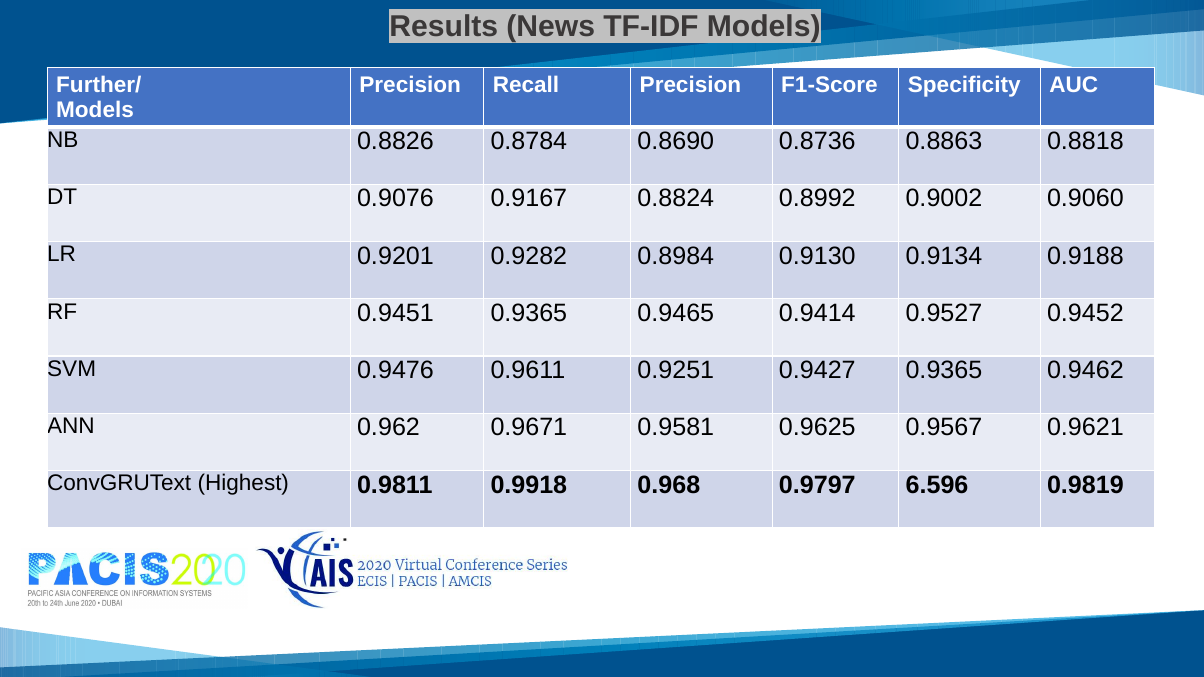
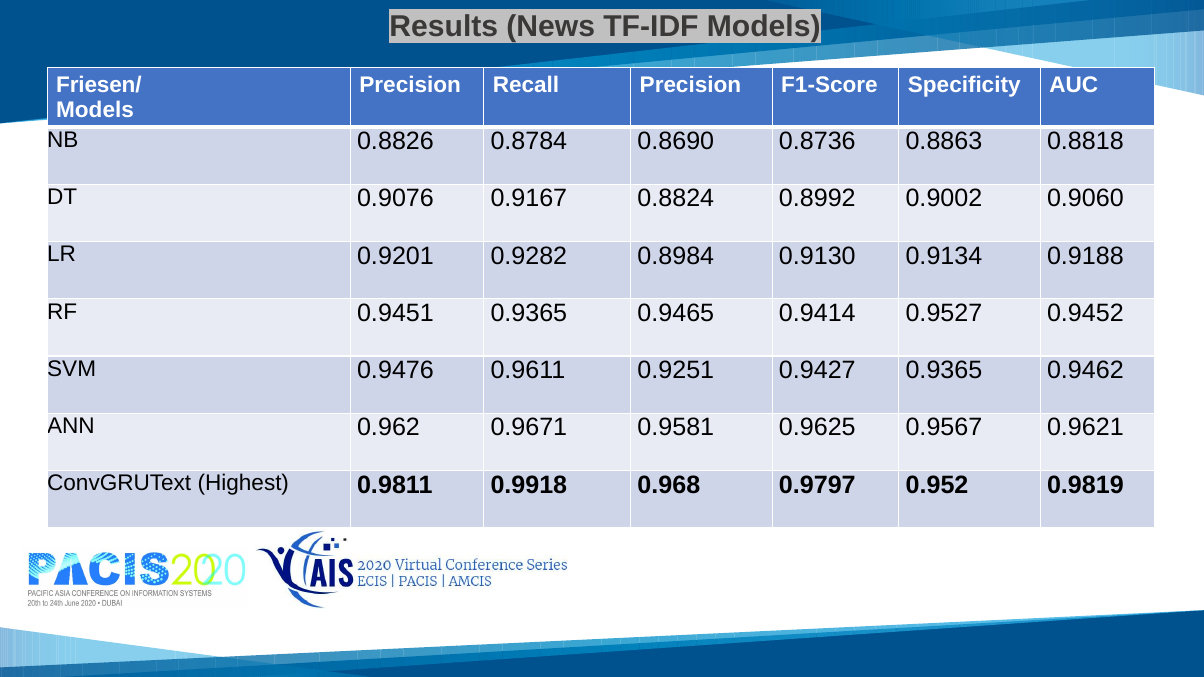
Further/: Further/ -> Friesen/ (99, 85)
6.596: 6.596 -> 0.952 (937, 485)
